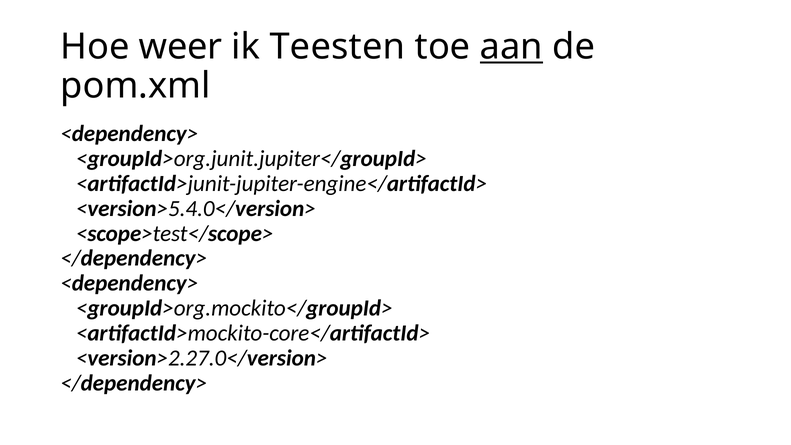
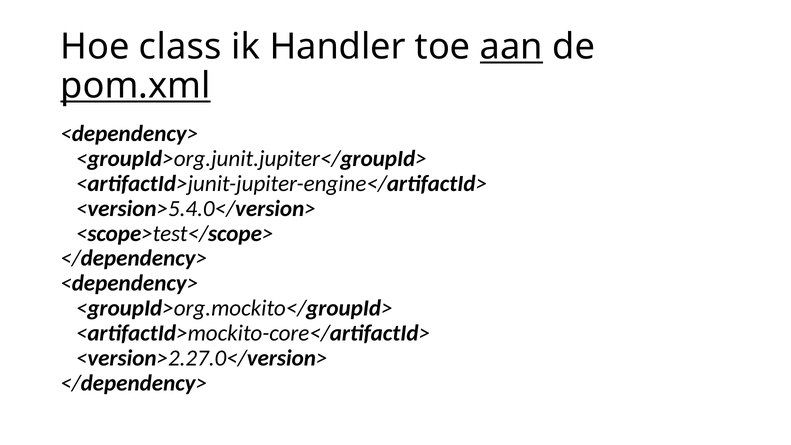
weer: weer -> class (180, 47)
Teesten: Teesten -> Handler (338, 47)
pom.xml underline: none -> present (135, 86)
